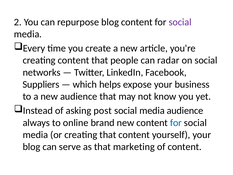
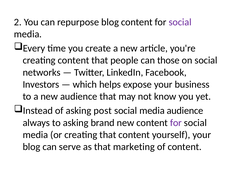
radar: radar -> those (168, 60)
Suppliers: Suppliers -> Investors (41, 84)
to online: online -> asking (76, 123)
for colour: blue -> purple (176, 123)
